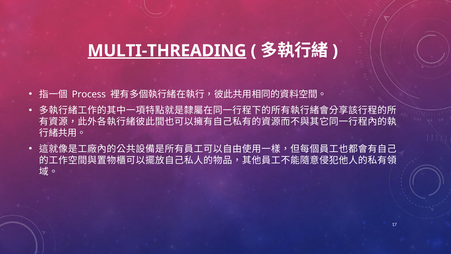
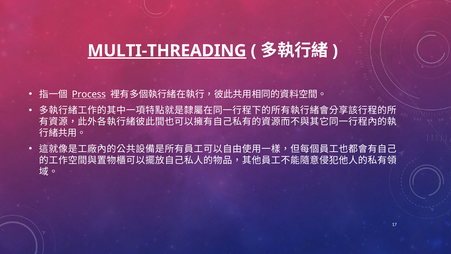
Process underline: none -> present (89, 94)
